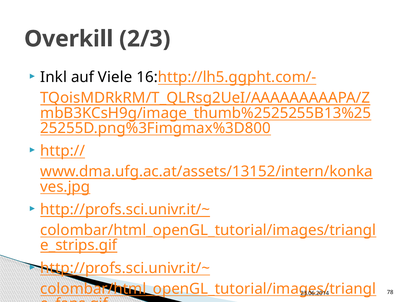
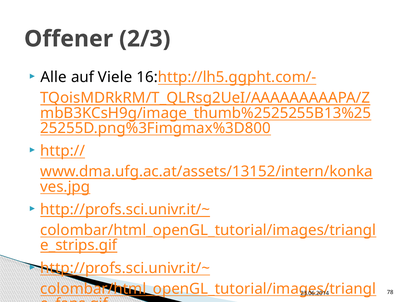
Overkill: Overkill -> Offener (69, 39)
Inkl: Inkl -> Alle (54, 77)
